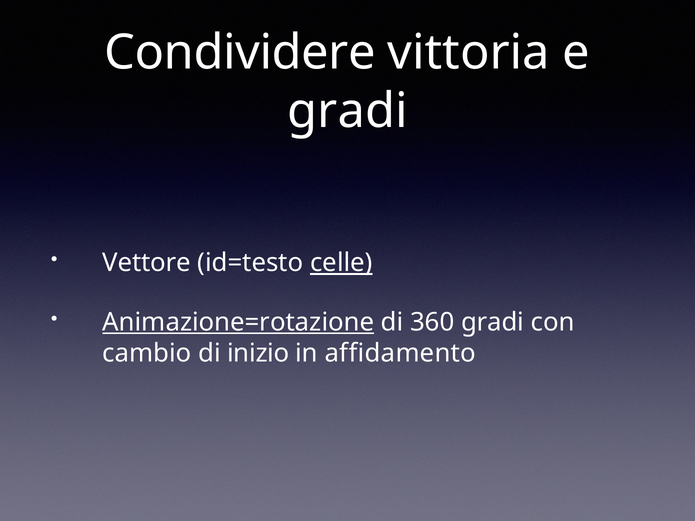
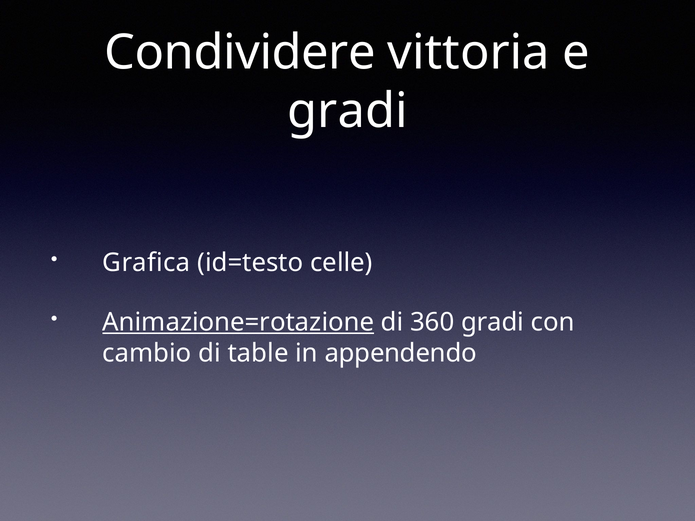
Vettore: Vettore -> Grafica (146, 263)
celle underline: present -> none (341, 263)
inizio: inizio -> table (258, 353)
affidamento: affidamento -> appendendo (401, 353)
